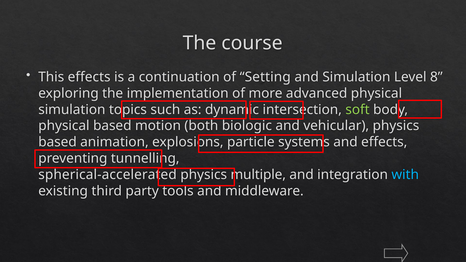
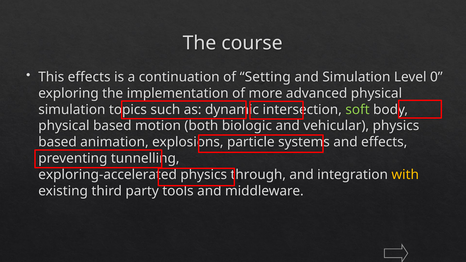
8: 8 -> 0 (436, 77)
spherical-accelerated: spherical-accelerated -> exploring-accelerated (108, 175)
multiple: multiple -> through (258, 175)
with colour: light blue -> yellow (405, 175)
